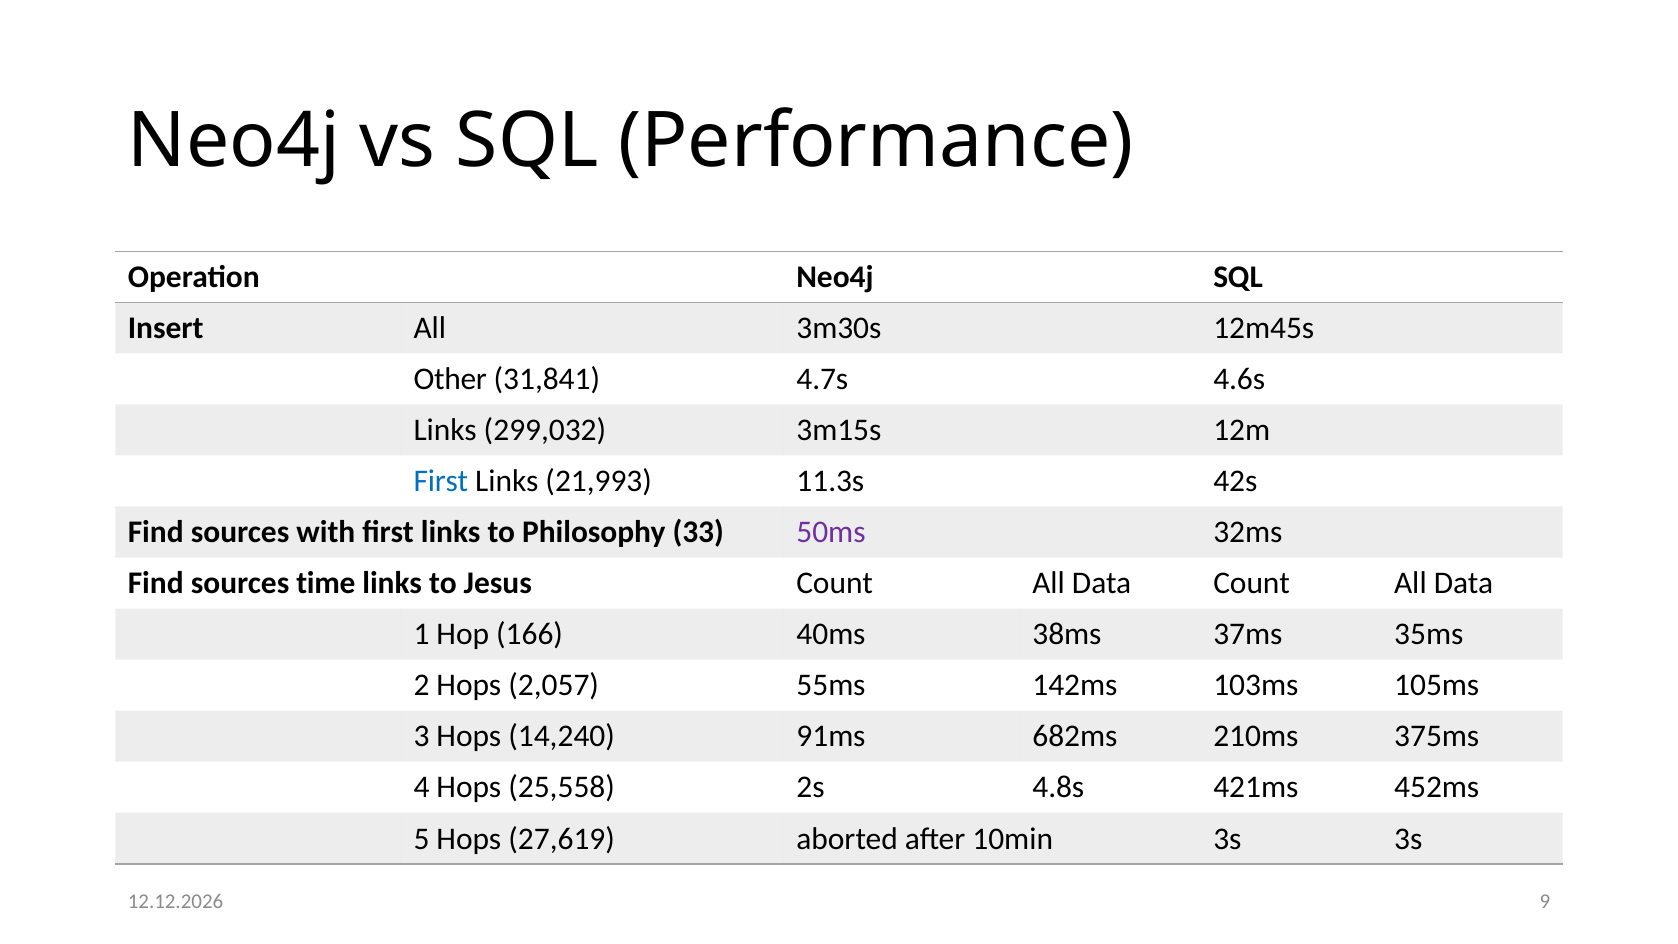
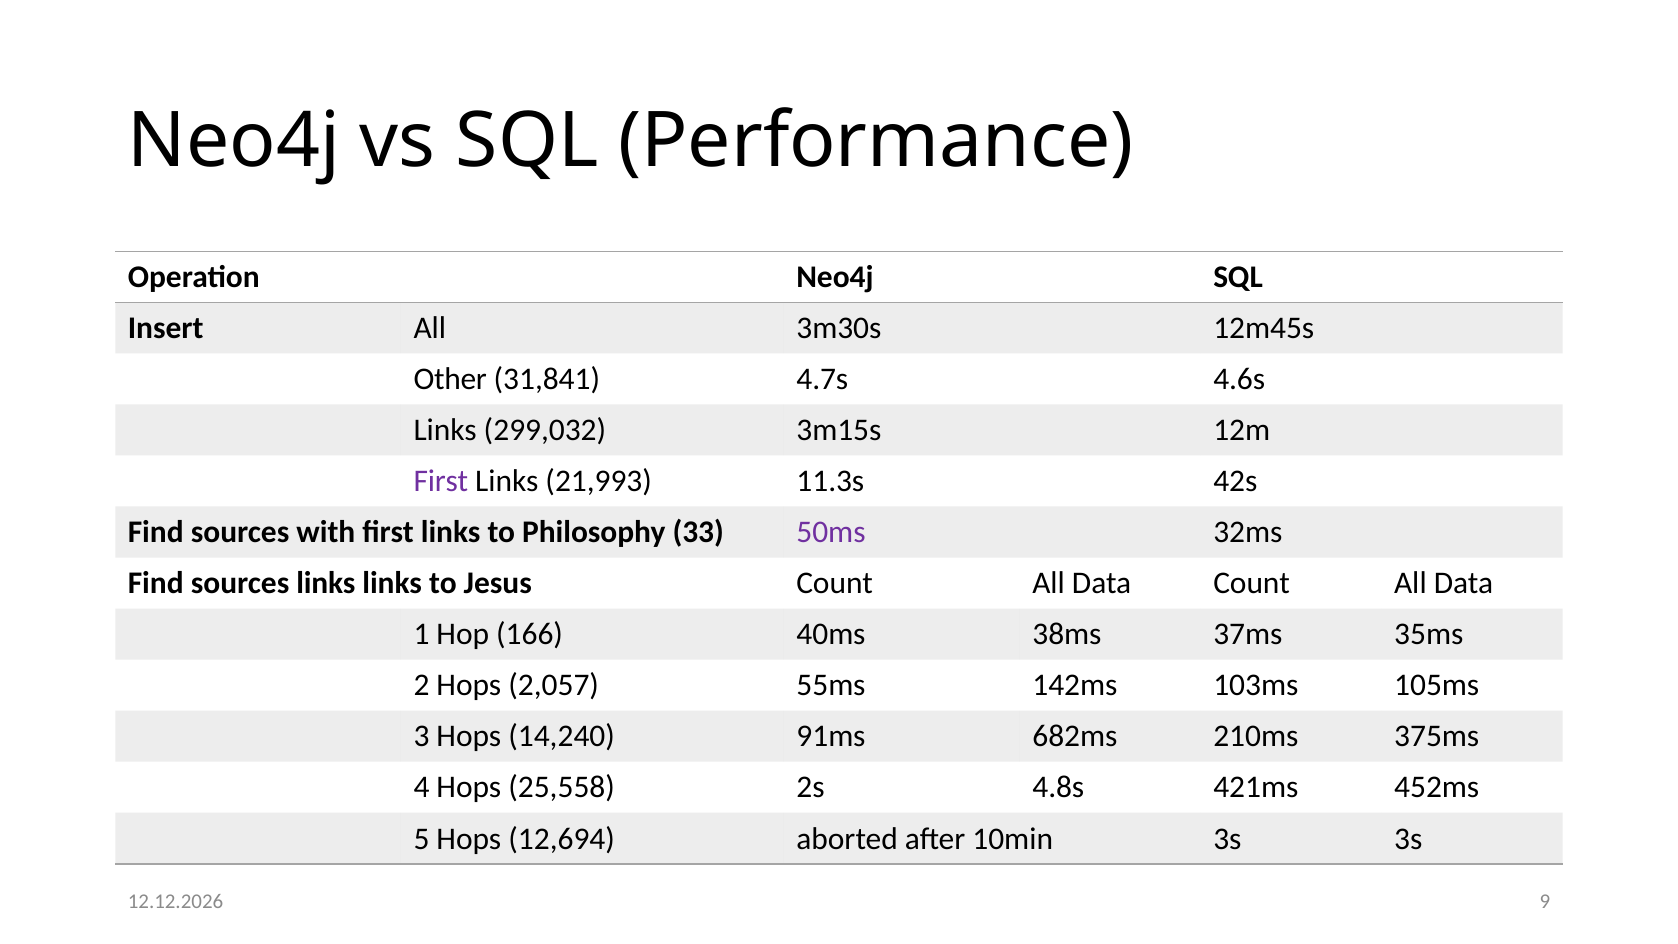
First colour: blue -> purple (441, 481)
sources time: time -> links (326, 583)
27,619: 27,619 -> 12,694 (562, 839)
